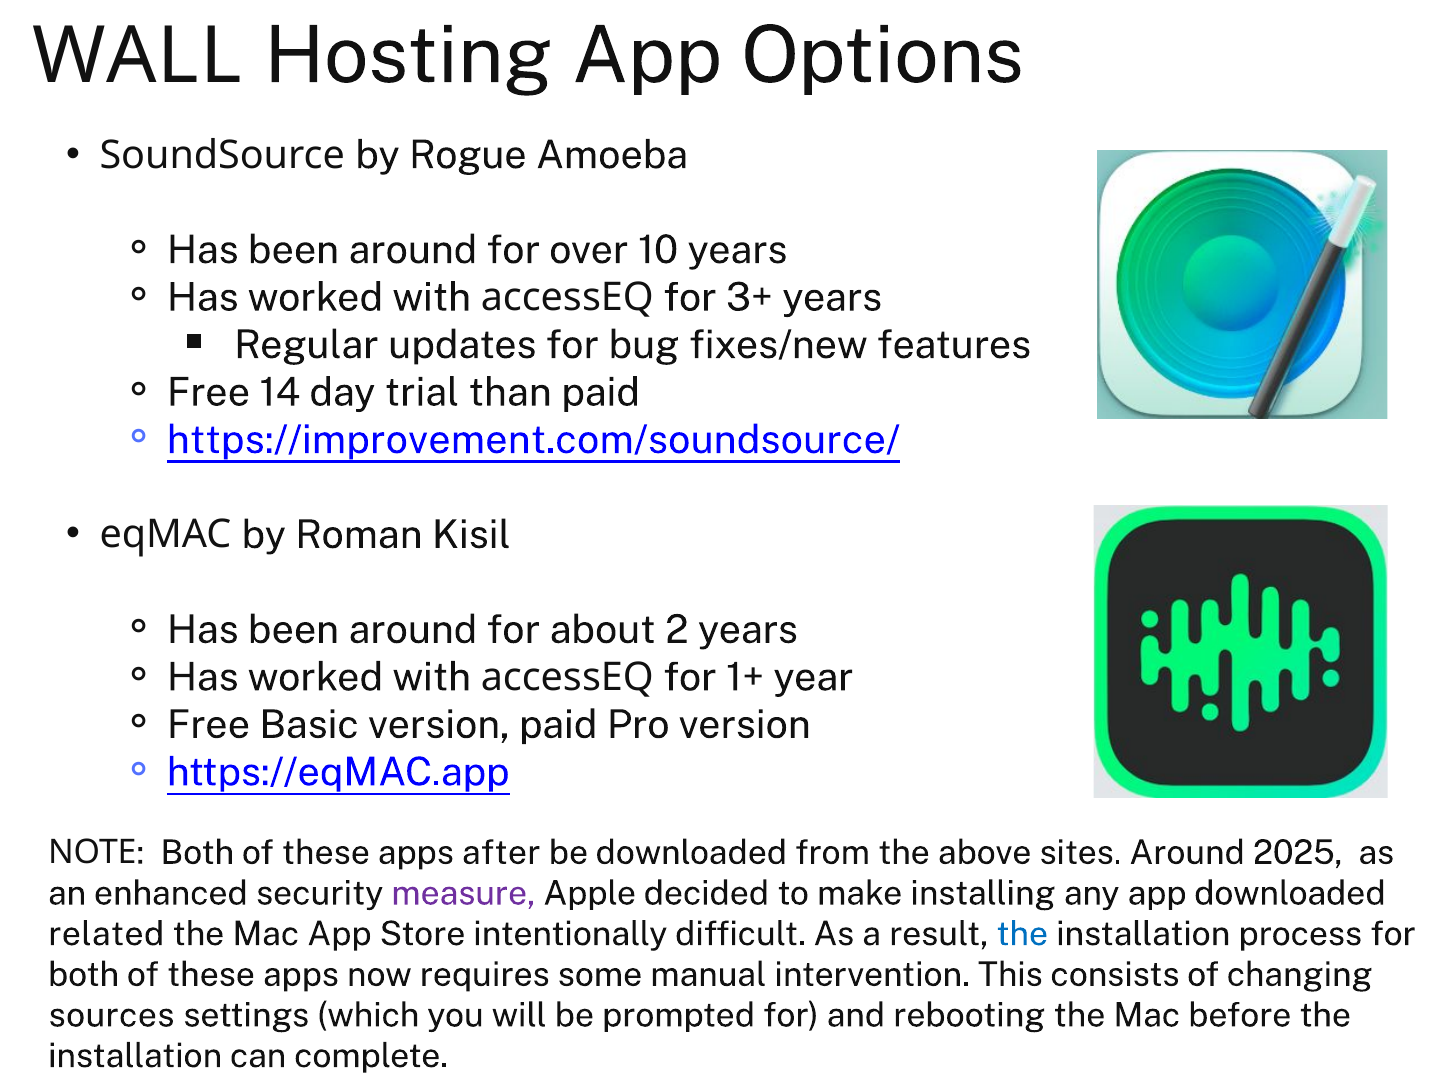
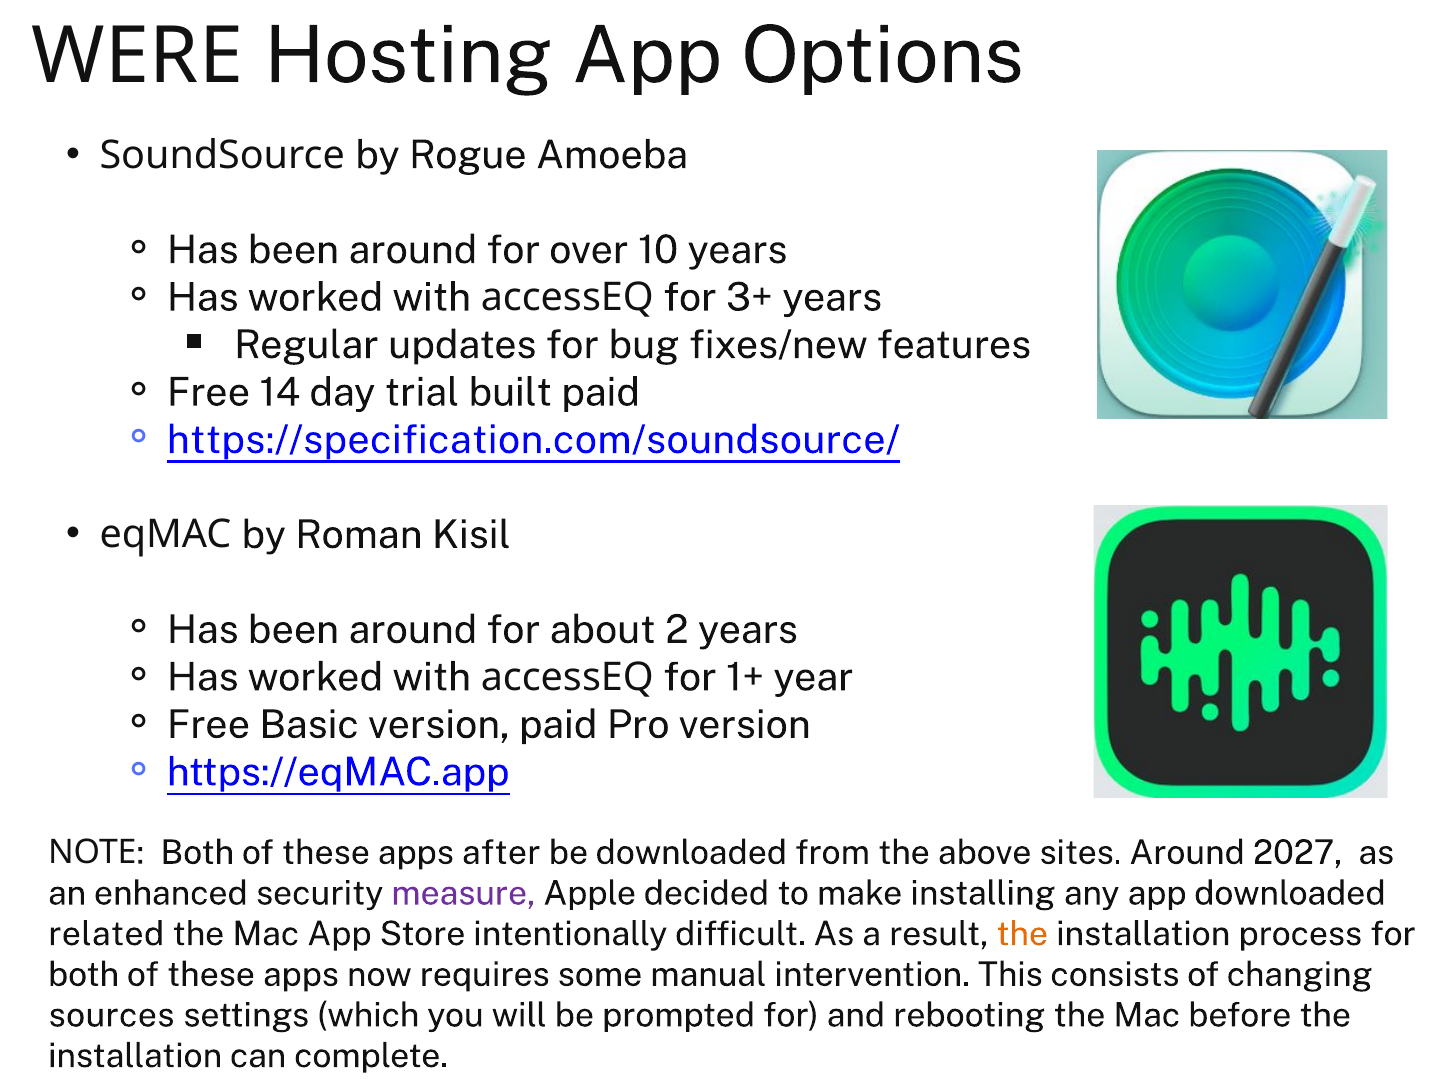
WALL: WALL -> WERE (137, 56)
than: than -> built (510, 392)
https://improvement.com/soundsource/: https://improvement.com/soundsource/ -> https://specification.com/soundsource/ (533, 440)
2025: 2025 -> 2027 (1298, 852)
the colour: blue -> orange (1022, 934)
